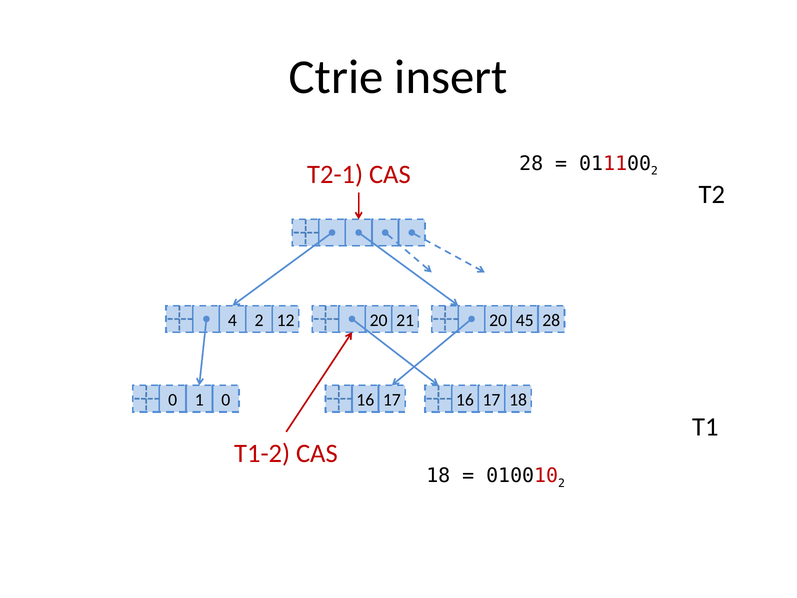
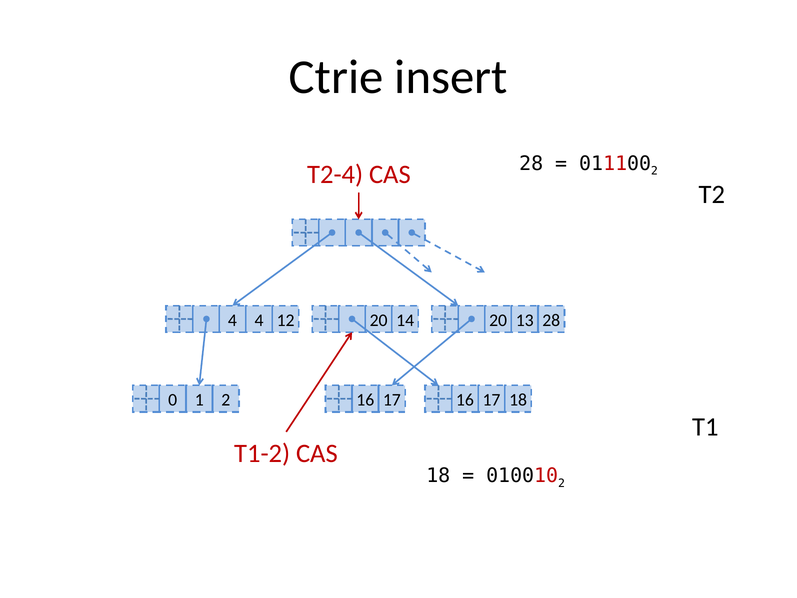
T2-1: T2-1 -> T2-4 (335, 174)
4 2: 2 -> 4 (259, 320)
21: 21 -> 14 (405, 320)
45: 45 -> 13 (525, 320)
1 0: 0 -> 2 (226, 400)
